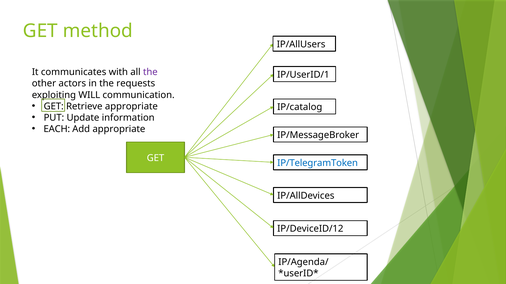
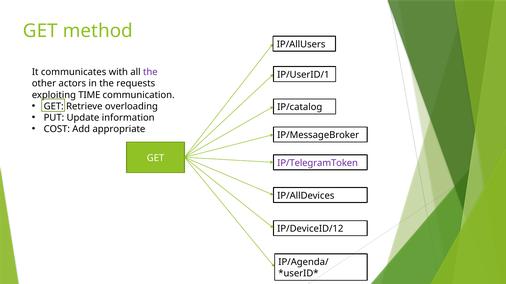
WILL: WILL -> TIME (89, 95)
Retrieve appropriate: appropriate -> overloading (131, 106)
EACH: EACH -> COST (57, 129)
IP/TelegramToken colour: blue -> purple (318, 163)
